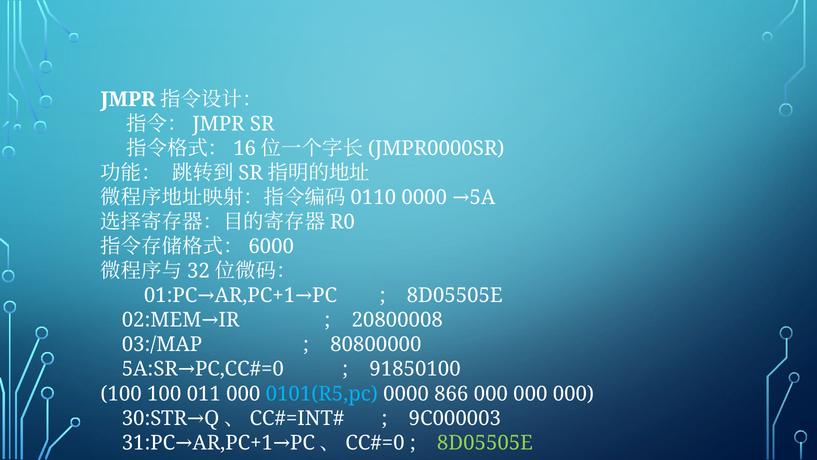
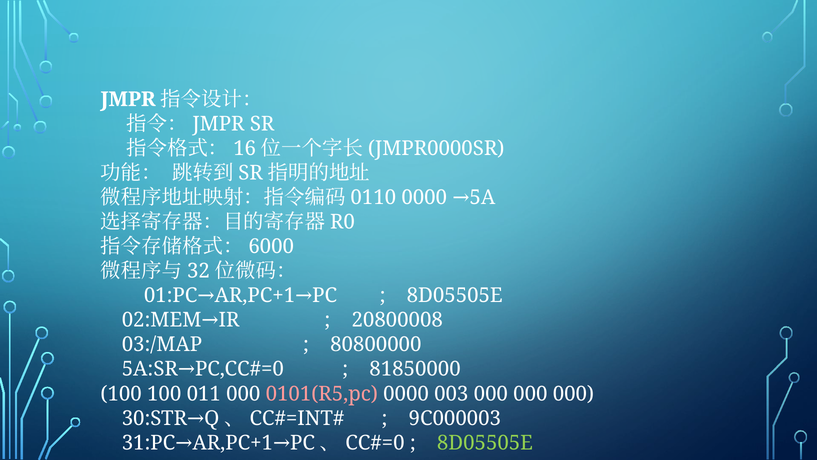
91850100: 91850100 -> 81850000 (415, 369)
0101(R5,pc colour: light blue -> pink (322, 393)
866: 866 -> 003 (451, 393)
